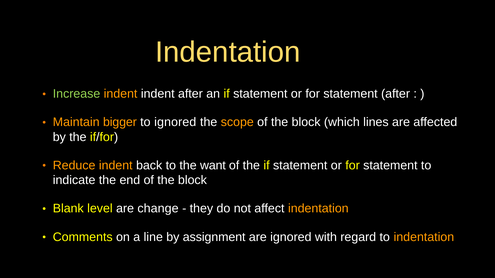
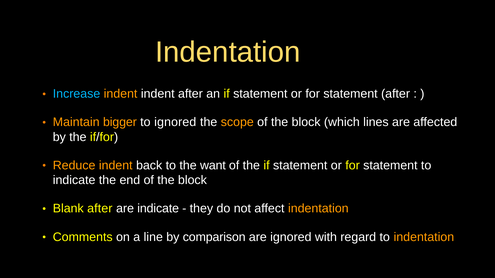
Increase colour: light green -> light blue (77, 94)
Blank level: level -> after (100, 209)
are change: change -> indicate (158, 209)
assignment: assignment -> comparison (214, 237)
